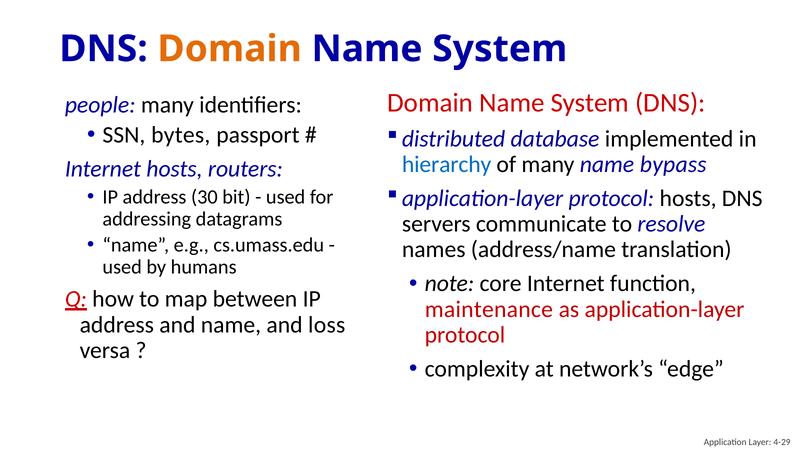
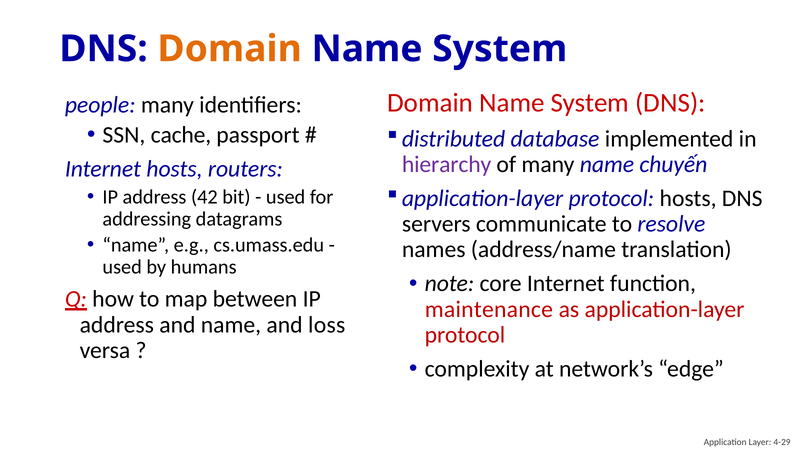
bytes: bytes -> cache (181, 135)
hierarchy colour: blue -> purple (447, 164)
bypass: bypass -> chuyến (673, 164)
30: 30 -> 42 (204, 197)
